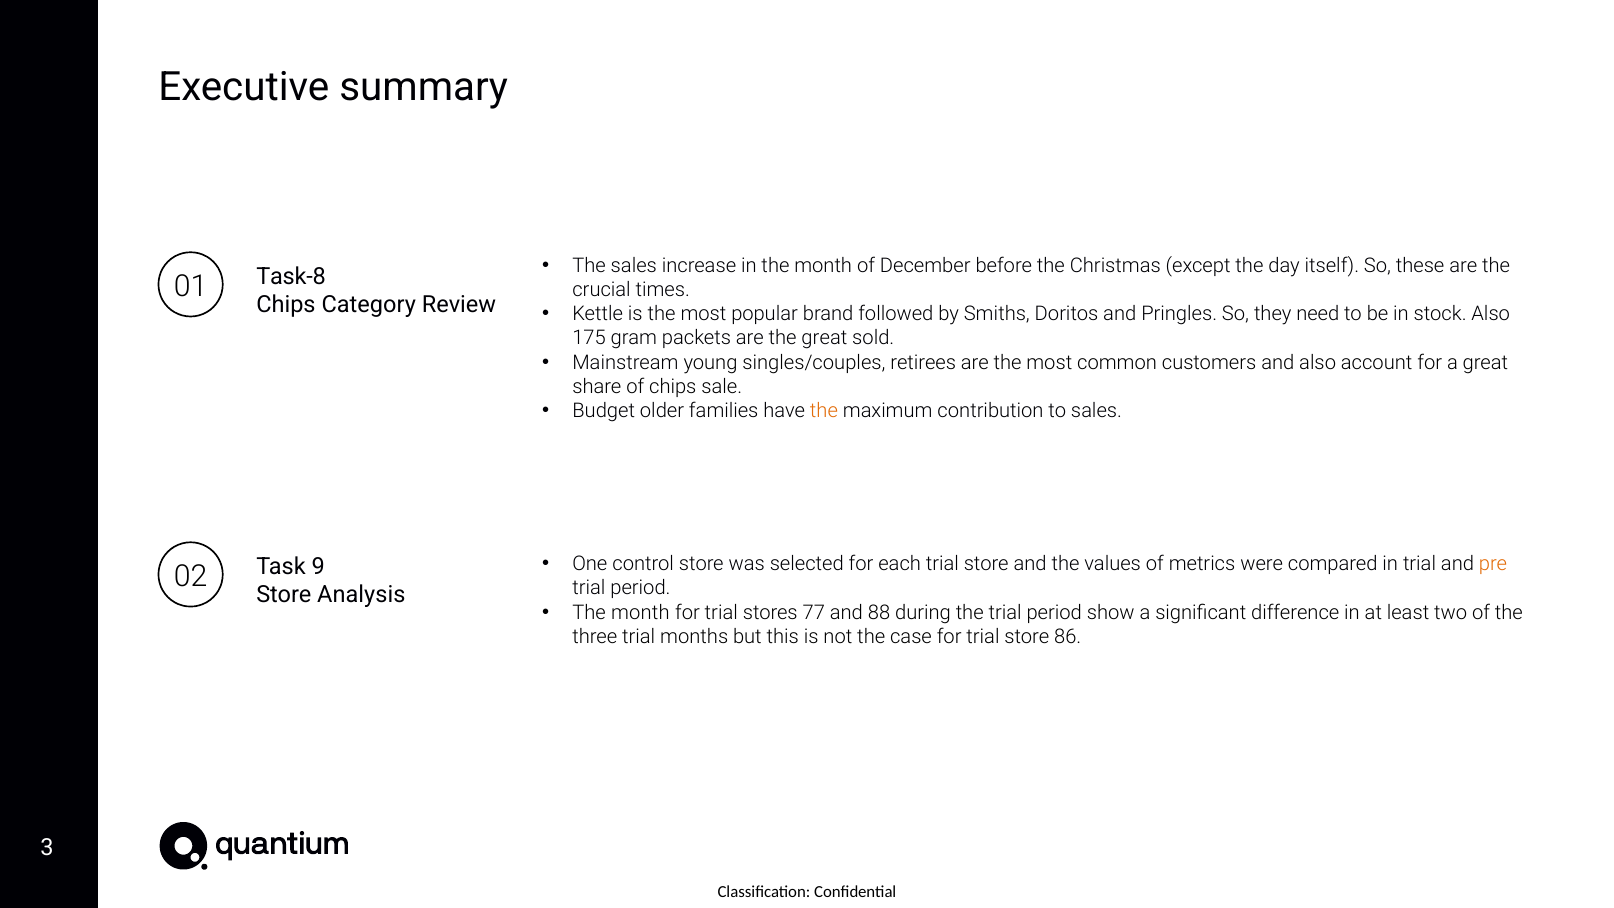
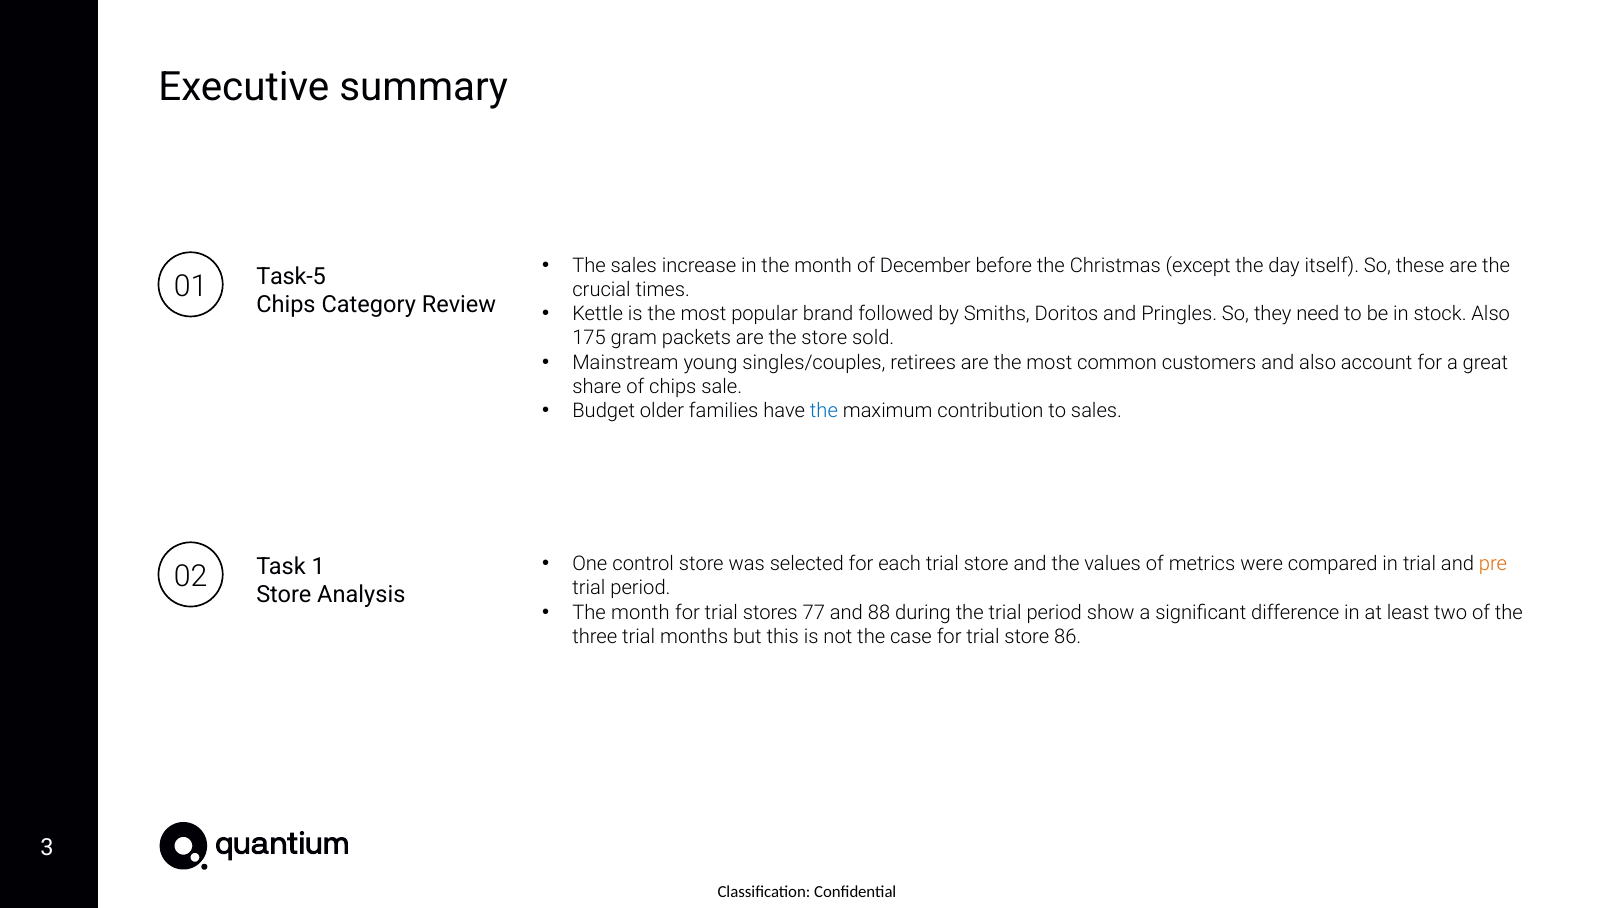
Task-8: Task-8 -> Task-5 (291, 276)
the great: great -> store (824, 338)
the colour: orange -> blue (824, 411)
9: 9 -> 1 (318, 566)
